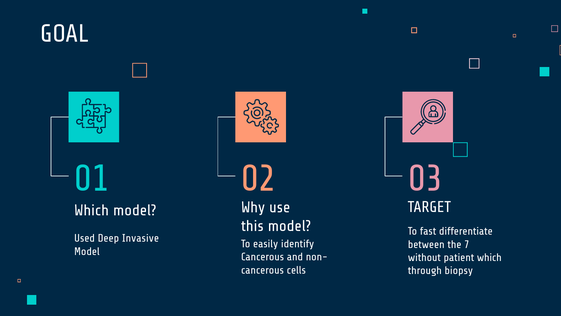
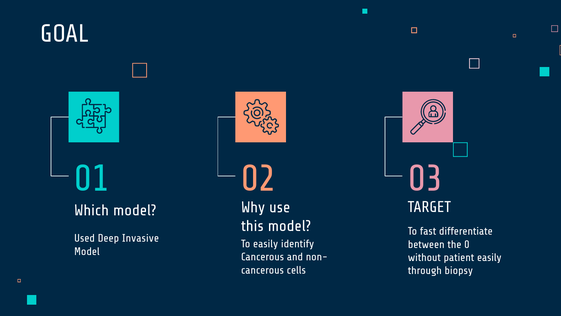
7: 7 -> 0 (467, 244)
patient which: which -> easily (489, 257)
